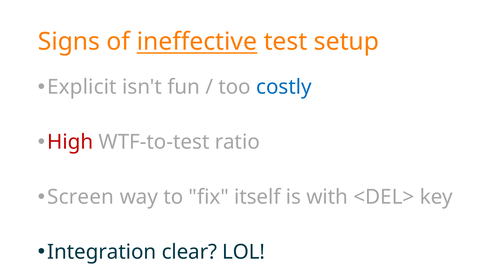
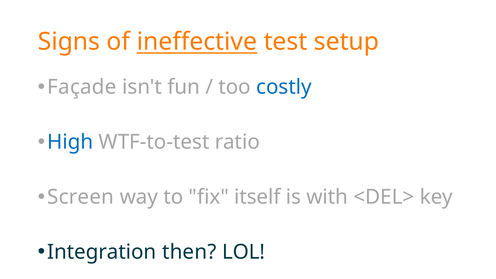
Explicit: Explicit -> Façade (82, 87)
High colour: red -> blue (70, 142)
clear: clear -> then (189, 252)
